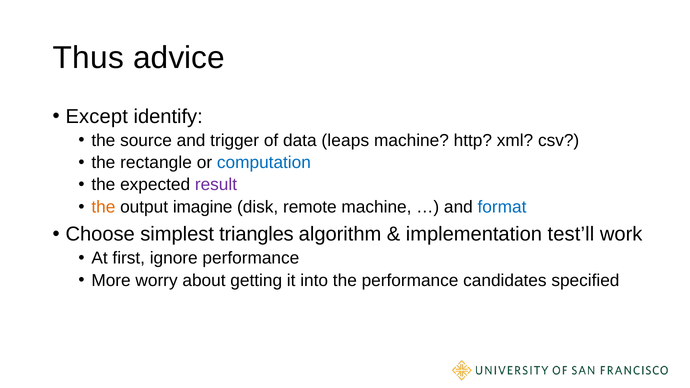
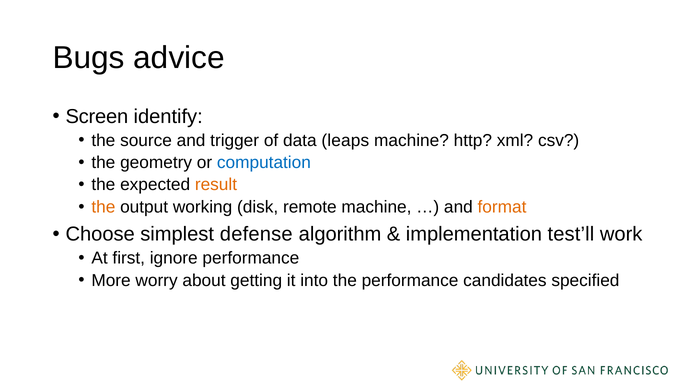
Thus: Thus -> Bugs (89, 58)
Except: Except -> Screen (97, 117)
rectangle: rectangle -> geometry (156, 163)
result colour: purple -> orange (216, 185)
imagine: imagine -> working (203, 207)
format colour: blue -> orange (502, 207)
triangles: triangles -> defense (256, 234)
